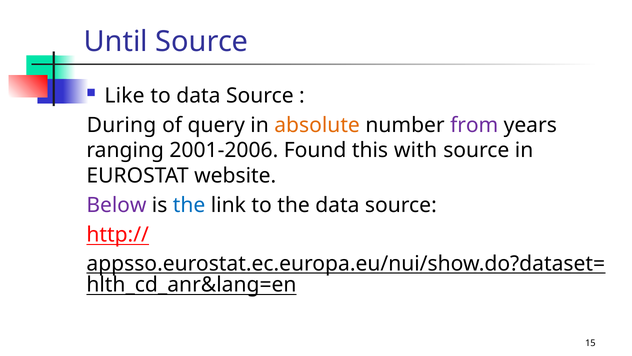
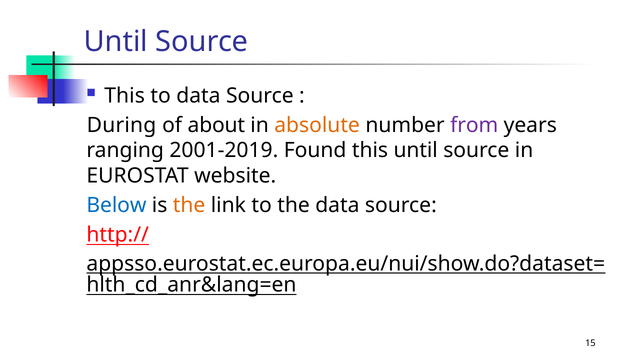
Like: Like -> This (125, 95)
query: query -> about (216, 125)
2001-2006: 2001-2006 -> 2001-2019 (224, 150)
this with: with -> until (416, 150)
Below colour: purple -> blue (116, 205)
the colour: blue -> orange (189, 205)
